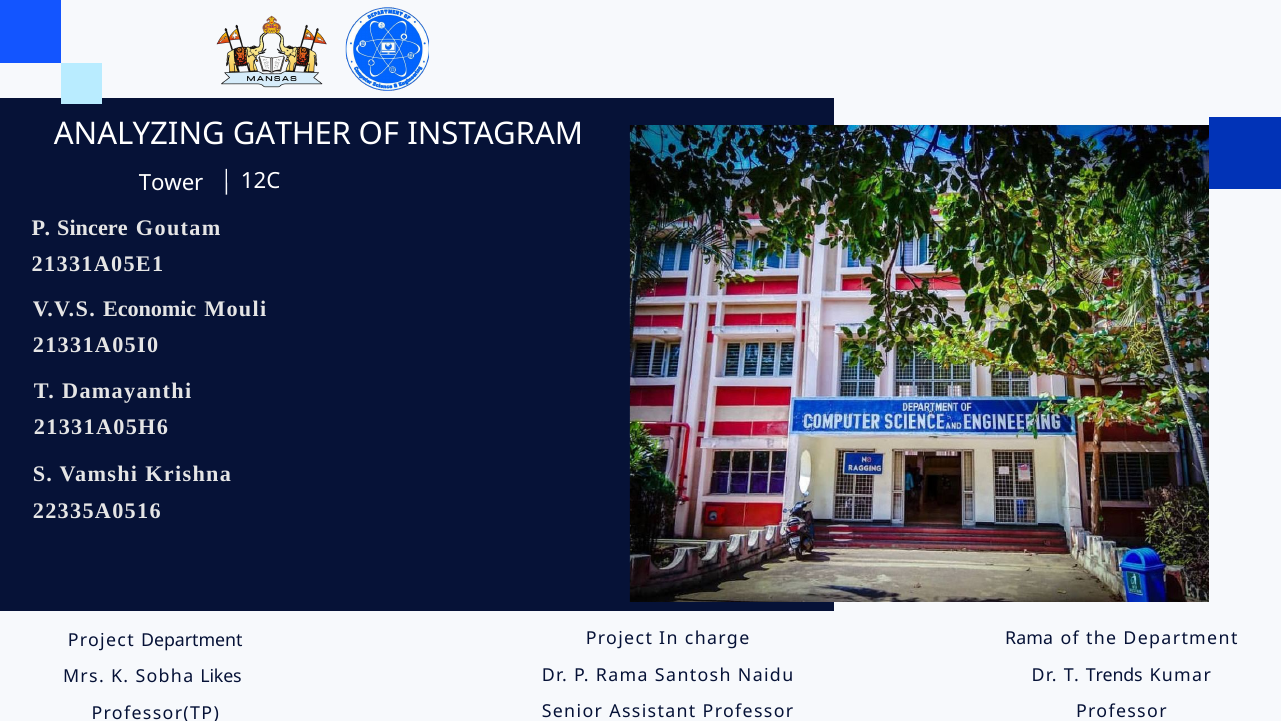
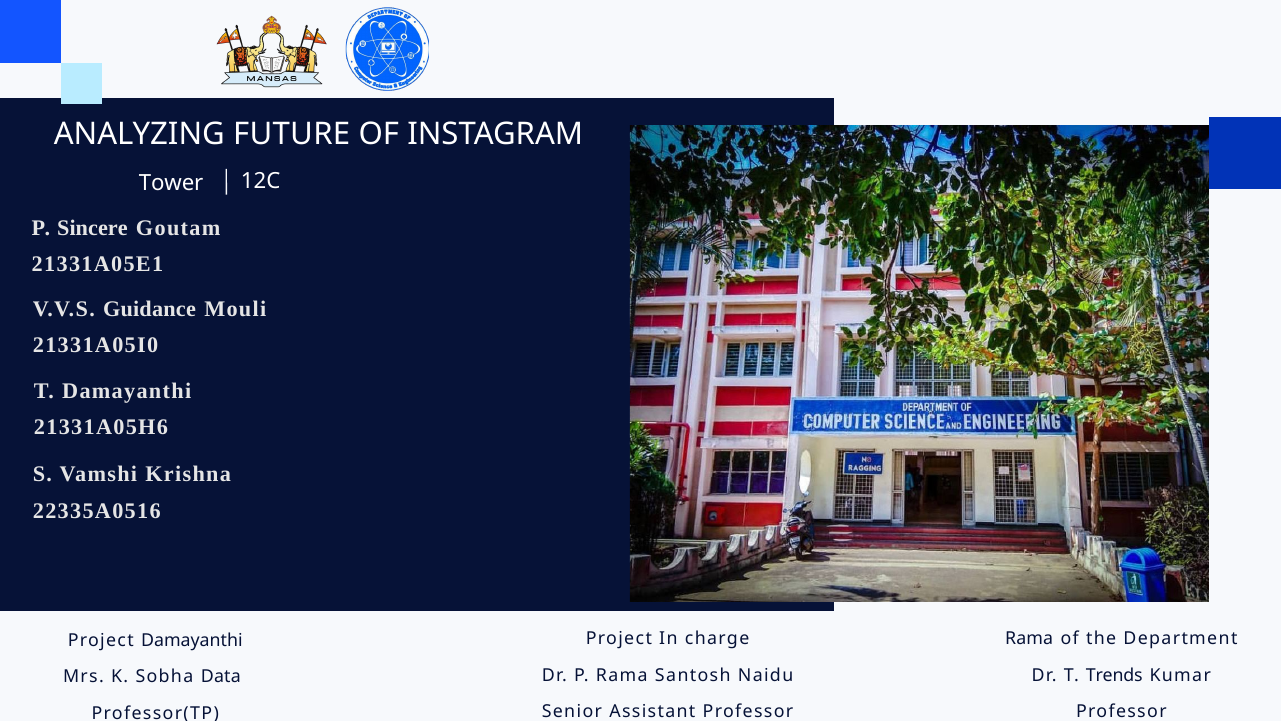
GATHER: GATHER -> FUTURE (292, 134)
Economic: Economic -> Guidance (149, 309)
Project Department: Department -> Damayanthi (192, 640)
Likes: Likes -> Data (221, 676)
